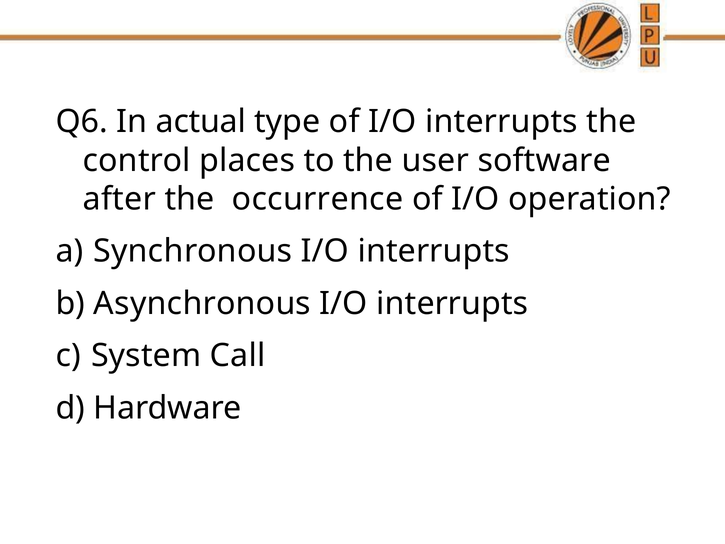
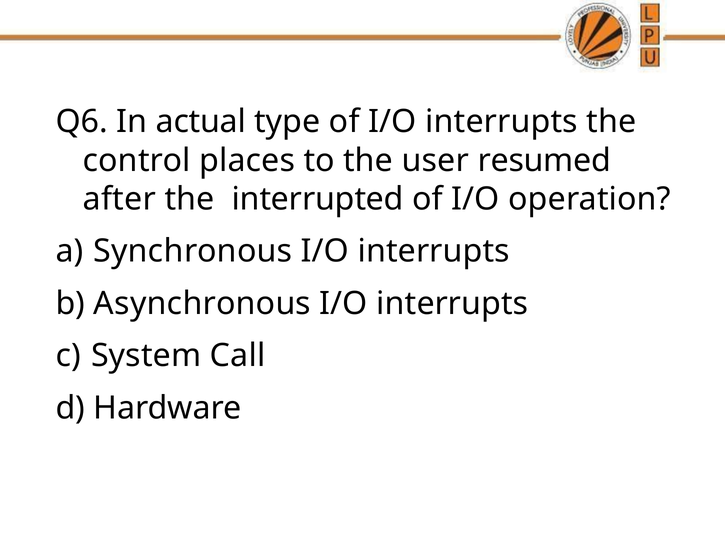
software: software -> resumed (544, 160)
occurrence: occurrence -> interrupted (318, 199)
